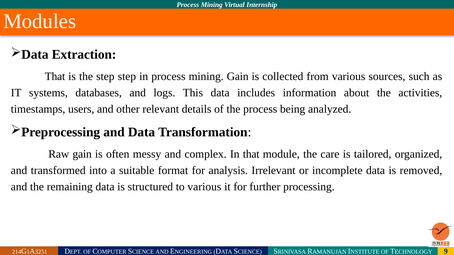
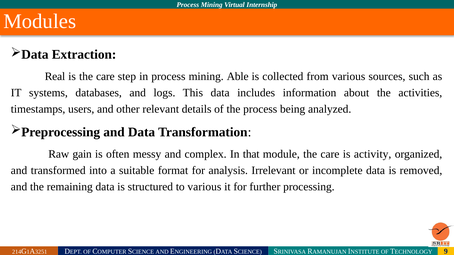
That: That -> Real (55, 77)
is the step: step -> care (105, 77)
mining Gain: Gain -> Able (238, 77)
tailored: tailored -> activity (373, 154)
